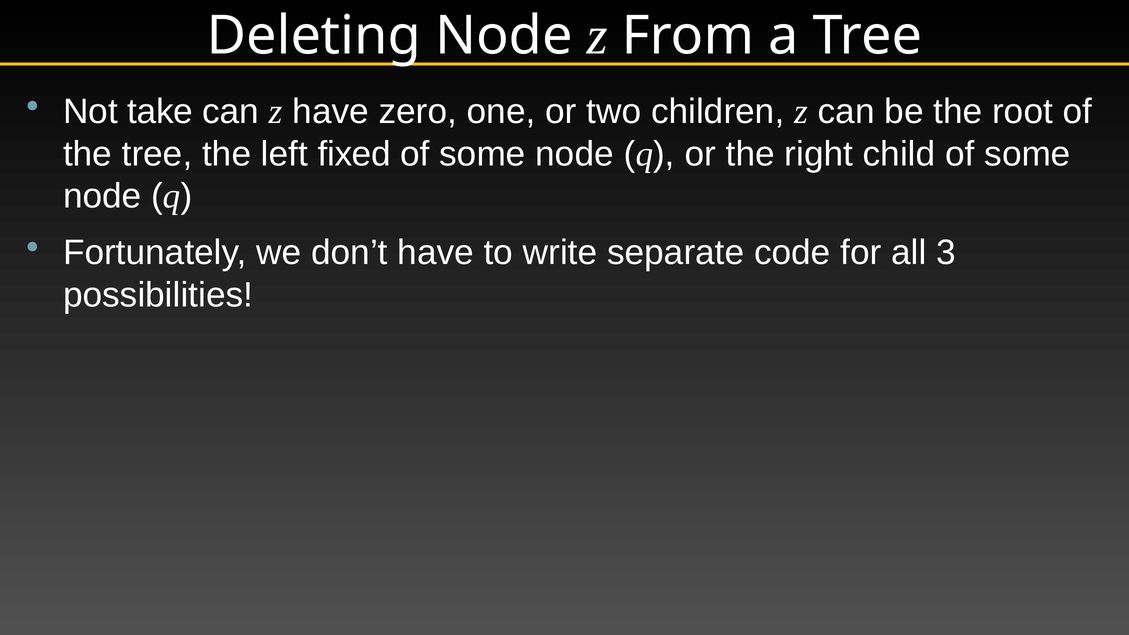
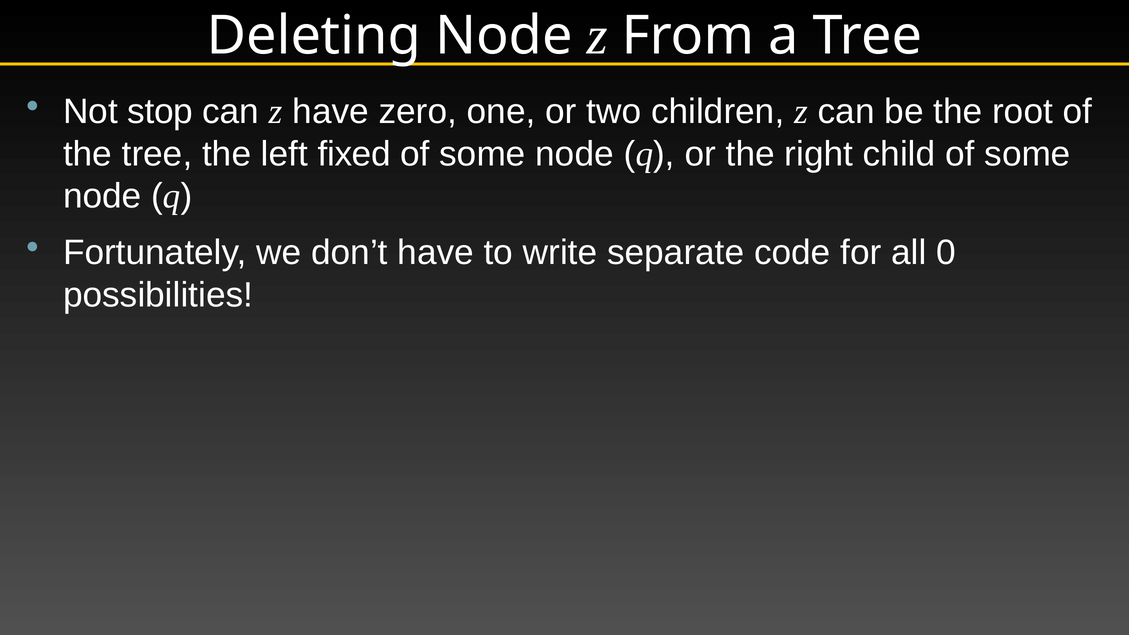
take: take -> stop (160, 112)
3: 3 -> 0 (946, 253)
